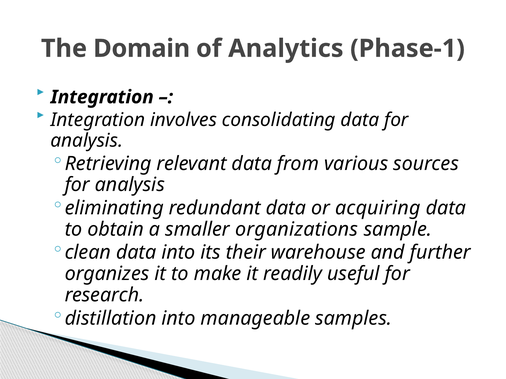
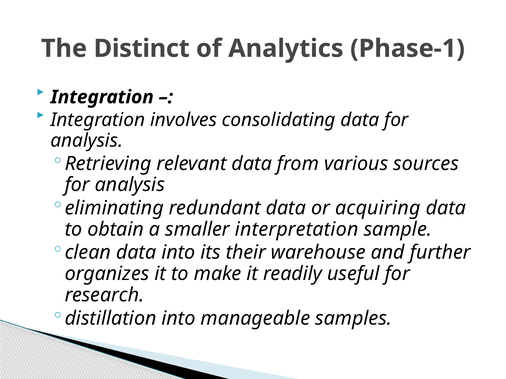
Domain: Domain -> Distinct (142, 49)
organizations: organizations -> interpretation (297, 230)
